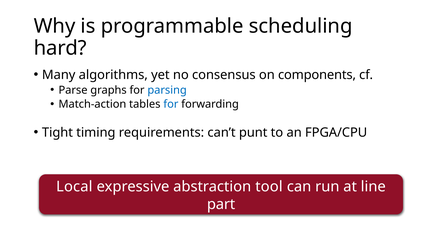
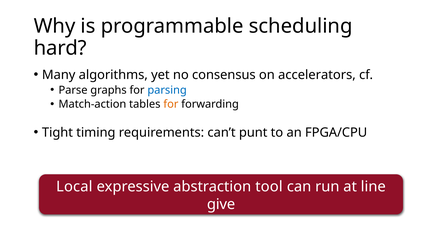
components: components -> accelerators (317, 75)
for colour: blue -> orange (171, 104)
part: part -> give (221, 204)
